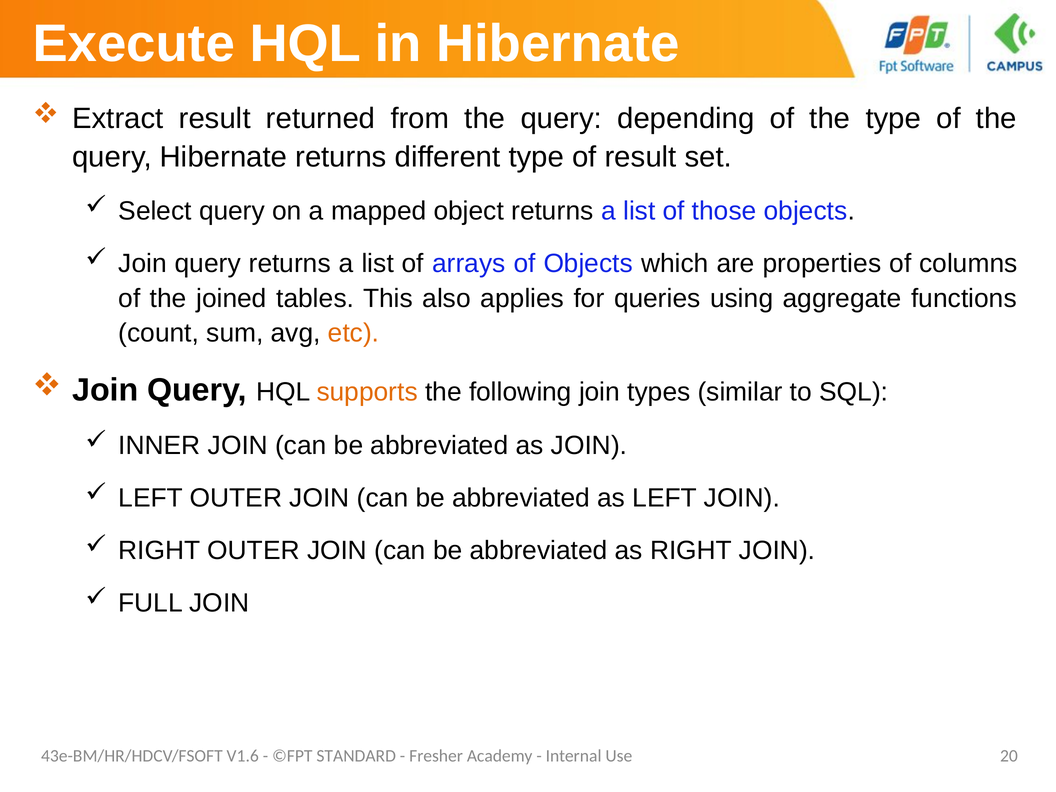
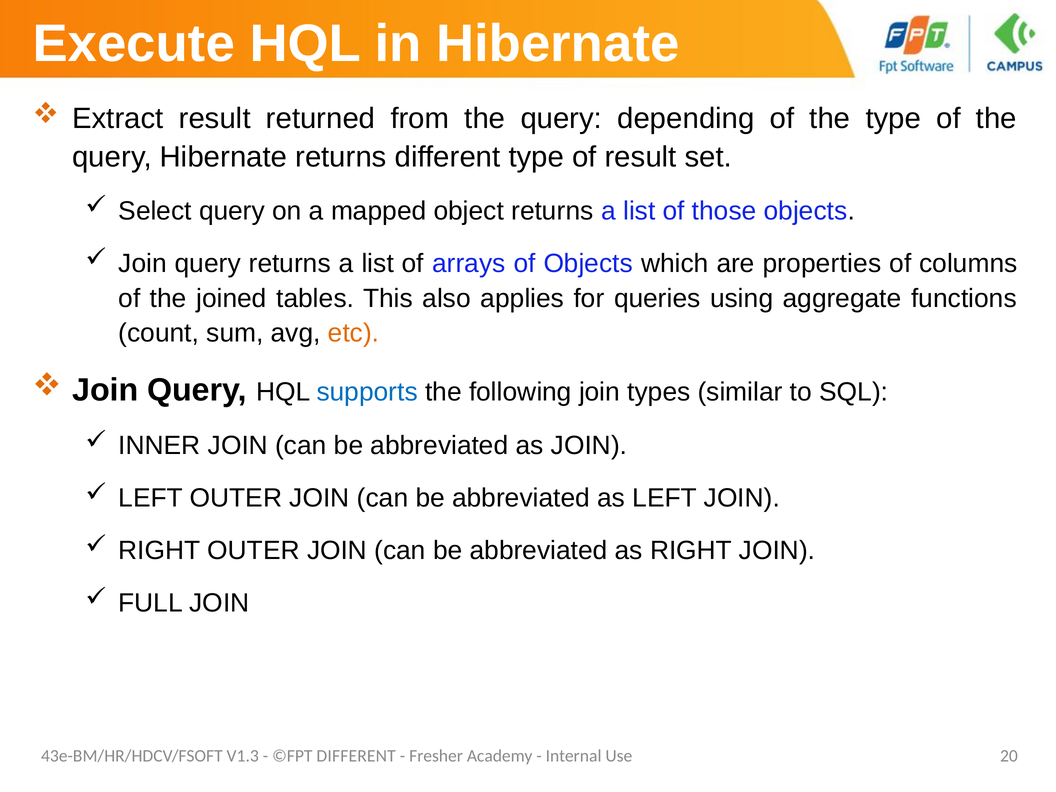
supports colour: orange -> blue (367, 392)
V1.6: V1.6 -> V1.3 (243, 756)
©FPT STANDARD: STANDARD -> DIFFERENT (356, 756)
